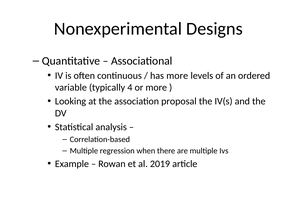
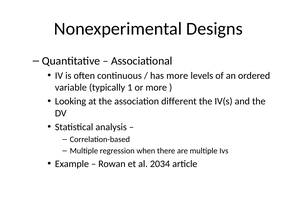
4: 4 -> 1 (130, 88)
proposal: proposal -> different (179, 102)
2019: 2019 -> 2034 (160, 164)
